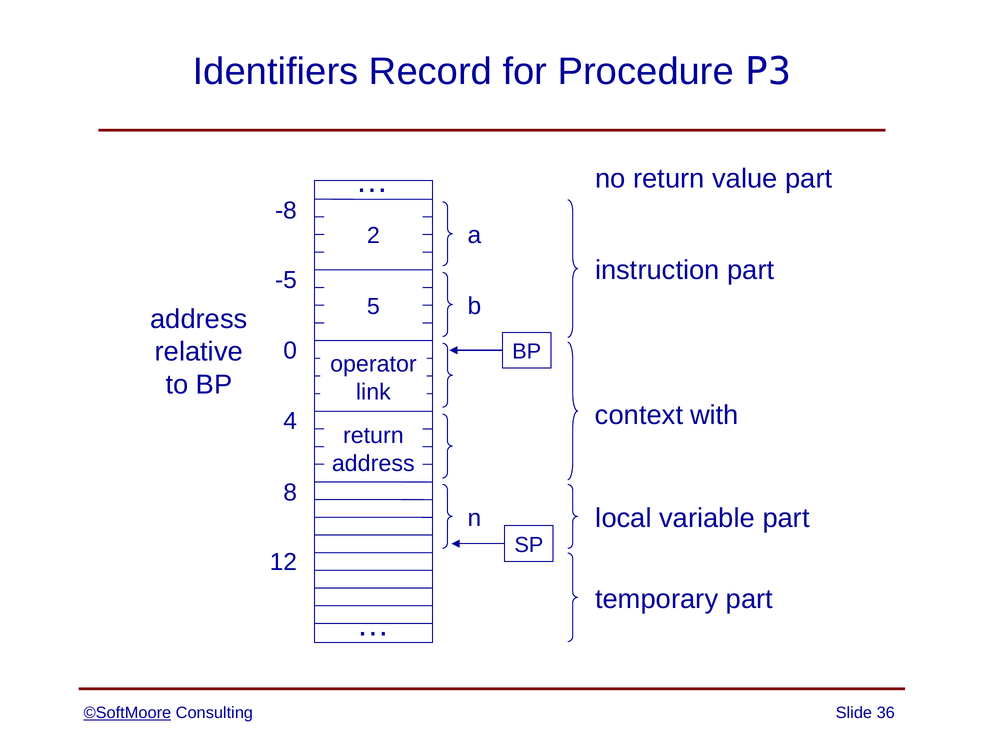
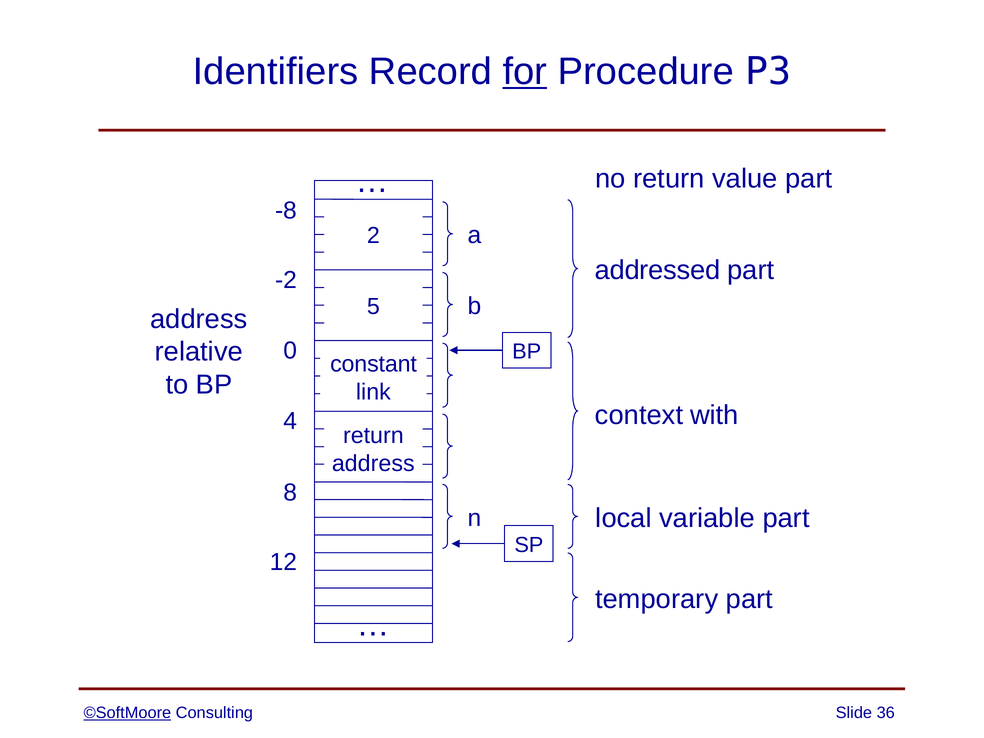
for underline: none -> present (525, 72)
instruction: instruction -> addressed (657, 270)
-5: -5 -> -2 (286, 280)
operator: operator -> constant (373, 364)
